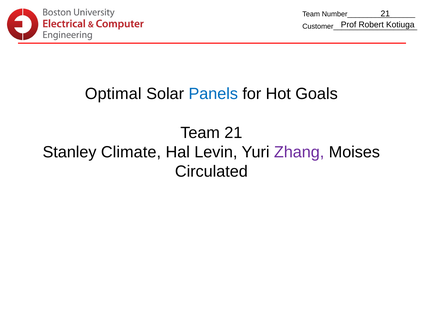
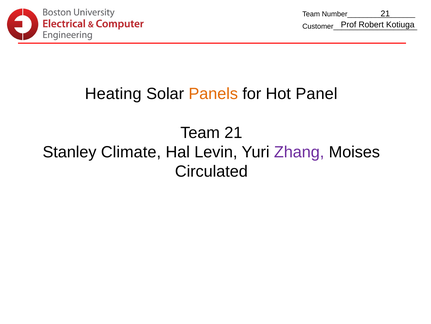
Optimal: Optimal -> Heating (113, 94)
Panels colour: blue -> orange (213, 94)
Goals: Goals -> Panel (317, 94)
